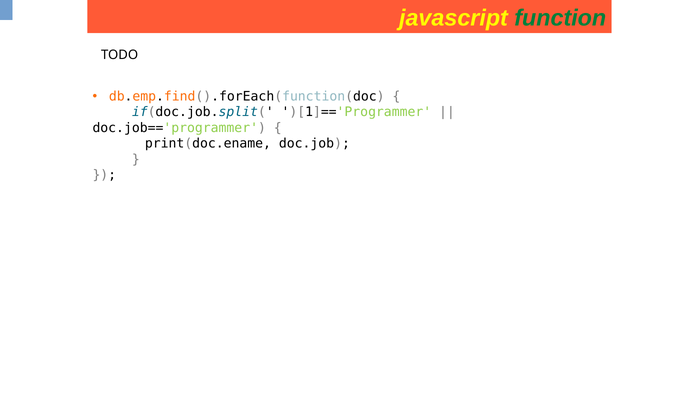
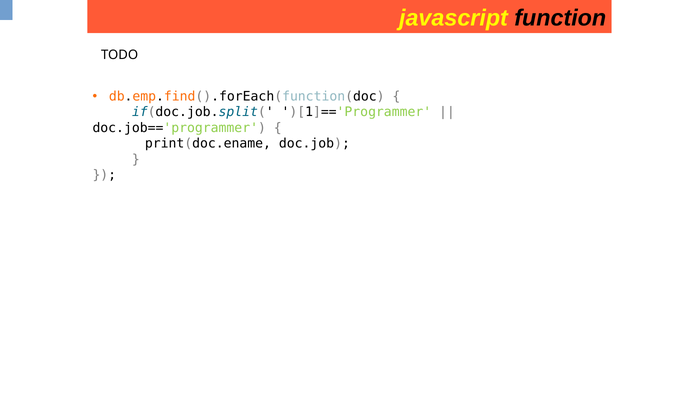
function colour: green -> black (560, 18)
